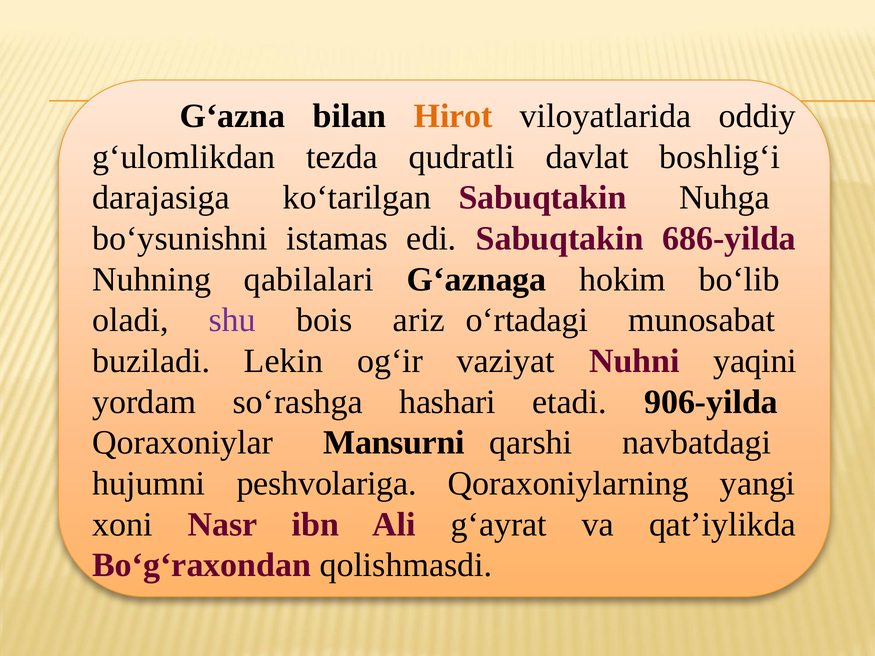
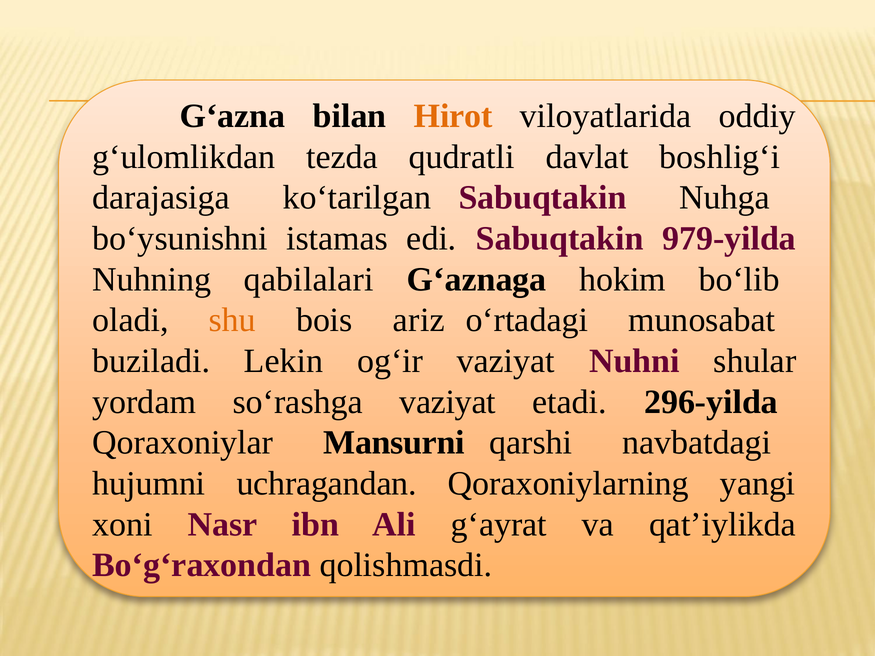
686-yilda: 686-yilda -> 979-yilda (729, 239)
shu colour: purple -> orange (232, 320)
yaqini: yaqini -> shular (755, 361)
so‘rashga hashari: hashari -> vaziyat (448, 402)
906-yilda: 906-yilda -> 296-yilda (711, 402)
peshvolariga: peshvolariga -> uchragandan (327, 484)
